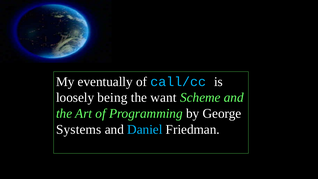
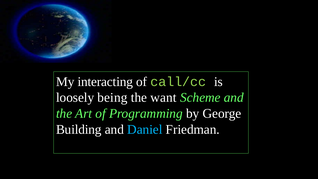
eventually: eventually -> interacting (105, 82)
call/cc colour: light blue -> light green (178, 82)
Systems: Systems -> Building (79, 129)
